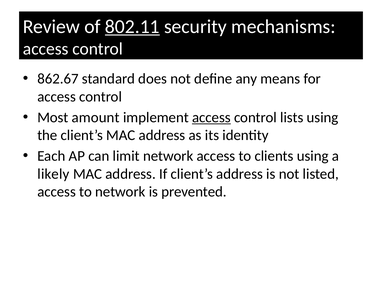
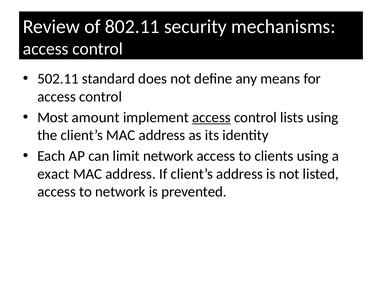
802.11 underline: present -> none (132, 27)
862.67: 862.67 -> 502.11 (58, 79)
likely: likely -> exact (53, 174)
